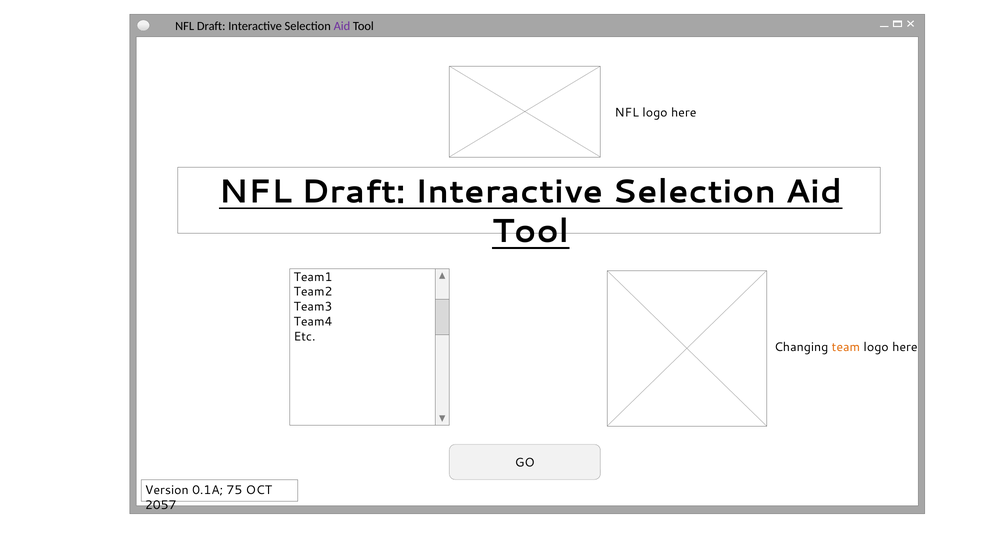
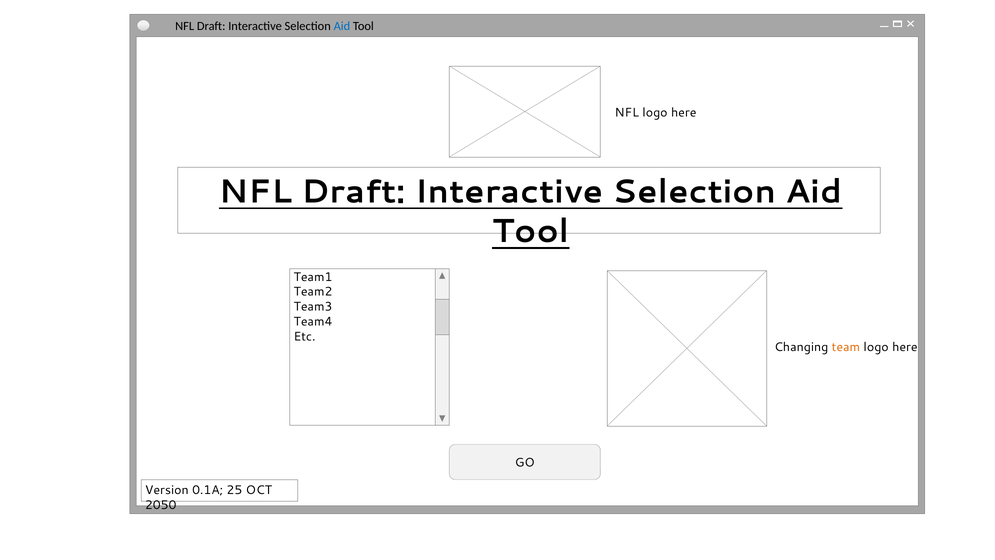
Aid colour: purple -> blue (342, 26)
75: 75 -> 25 (234, 490)
2057: 2057 -> 2050 (161, 505)
